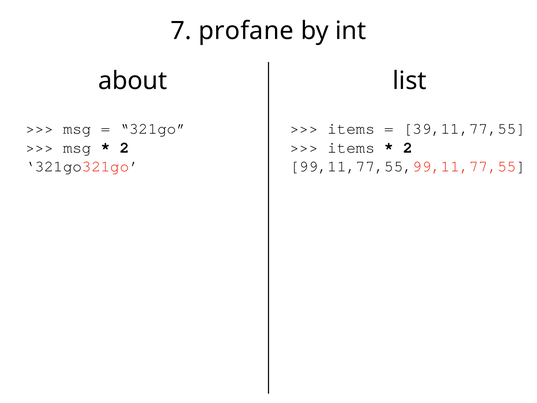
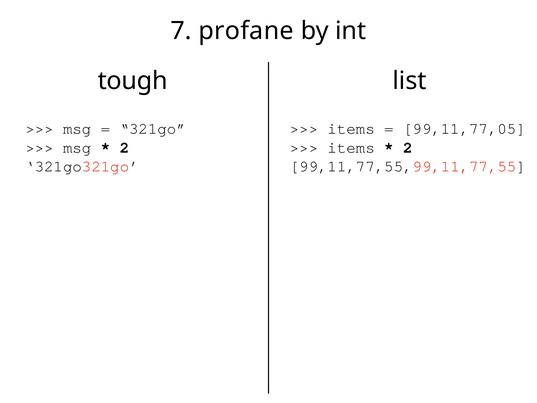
about: about -> tough (133, 81)
39,11,77,55: 39,11,77,55 -> 99,11,77,05 (464, 129)
